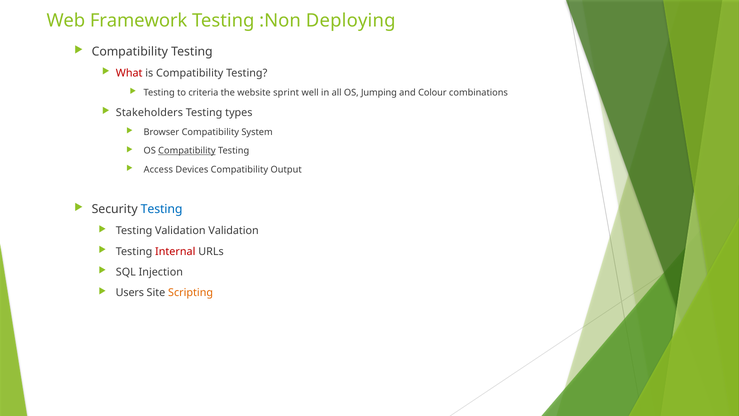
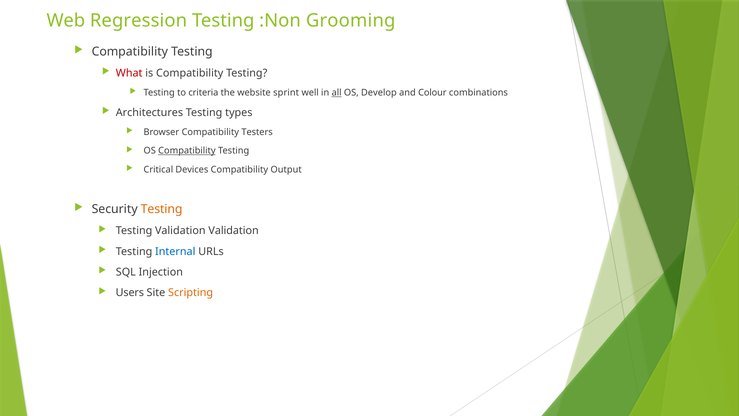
Framework: Framework -> Regression (139, 21)
Deploying: Deploying -> Grooming (351, 21)
all underline: none -> present (337, 93)
Jumping: Jumping -> Develop (379, 93)
Stakeholders: Stakeholders -> Architectures (149, 112)
System: System -> Testers (257, 132)
Access: Access -> Critical (158, 170)
Testing colour: blue -> orange (162, 209)
Internal colour: red -> blue (175, 251)
